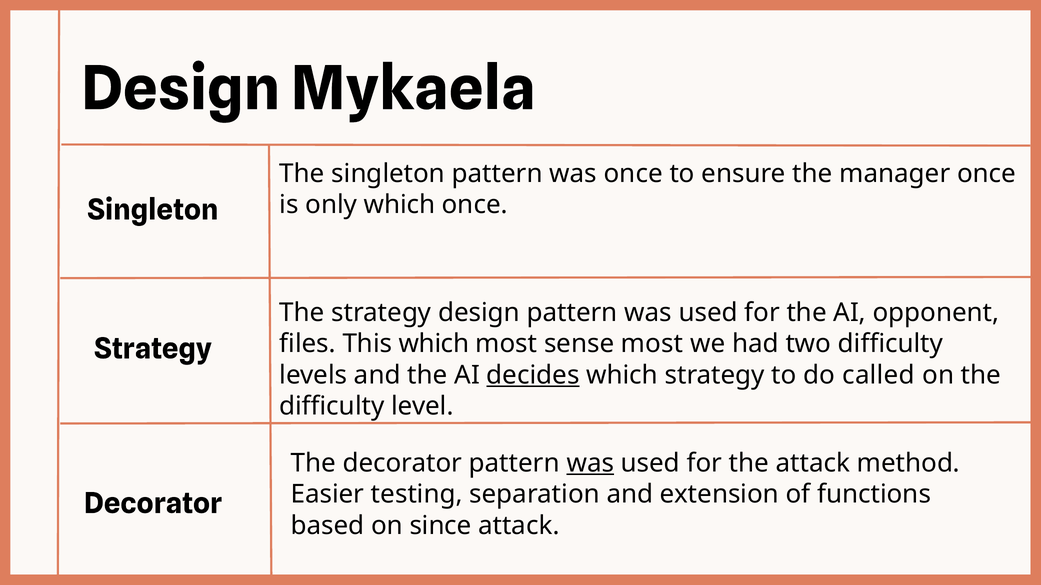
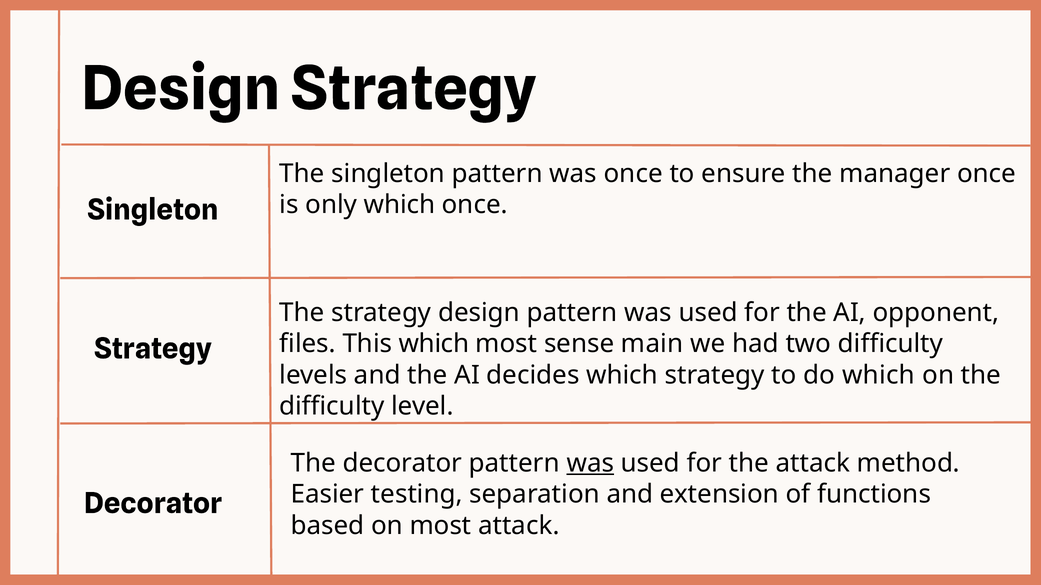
Design Mykaela: Mykaela -> Strategy (413, 89)
sense most: most -> main (652, 344)
decides underline: present -> none (533, 375)
do called: called -> which (879, 375)
on since: since -> most (441, 526)
